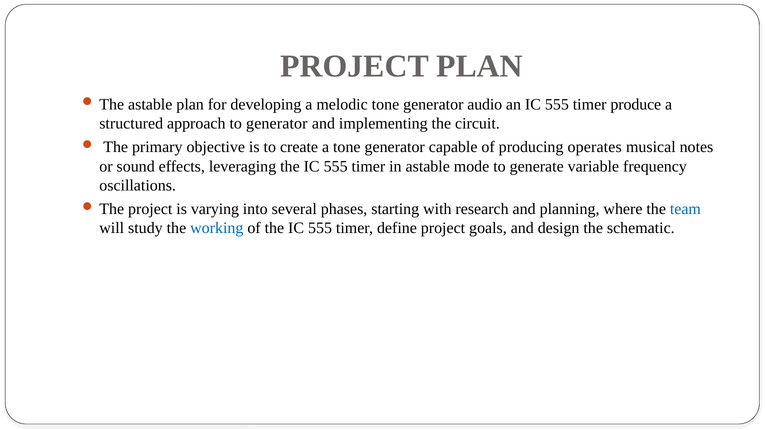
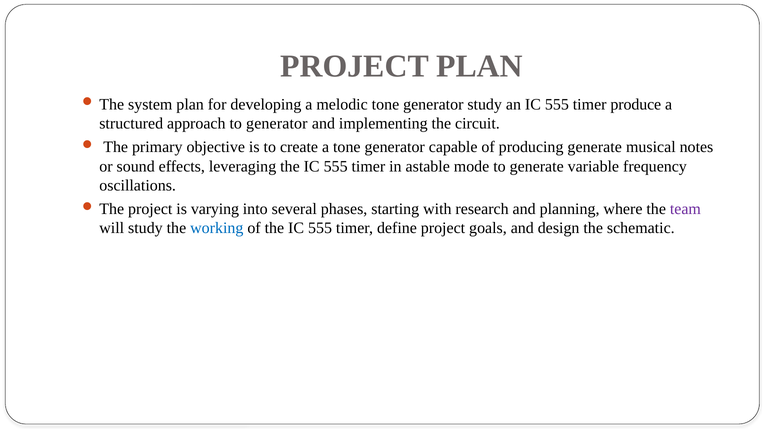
The astable: astable -> system (150, 104)
generator audio: audio -> study (485, 104)
producing operates: operates -> generate (595, 147)
team colour: blue -> purple (685, 209)
